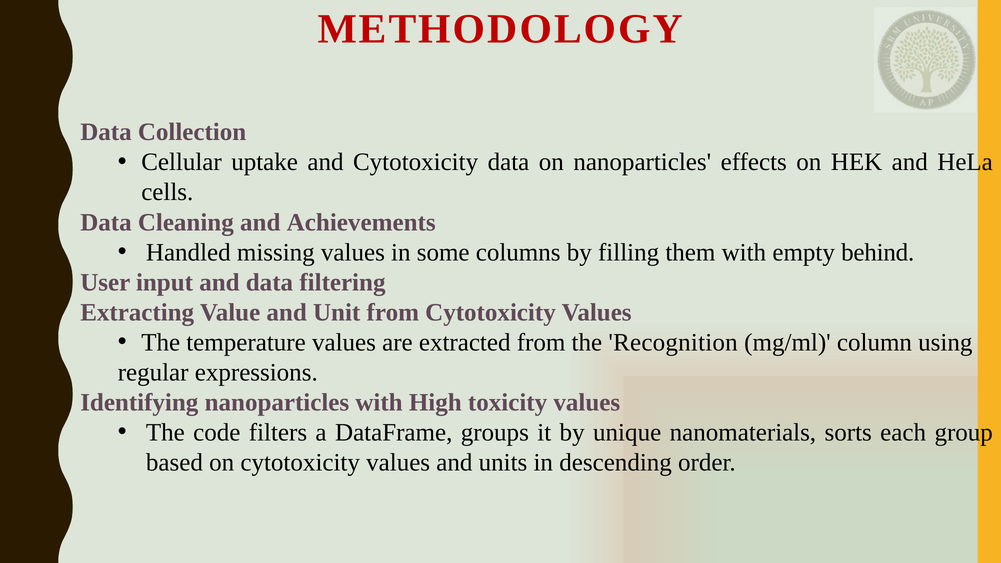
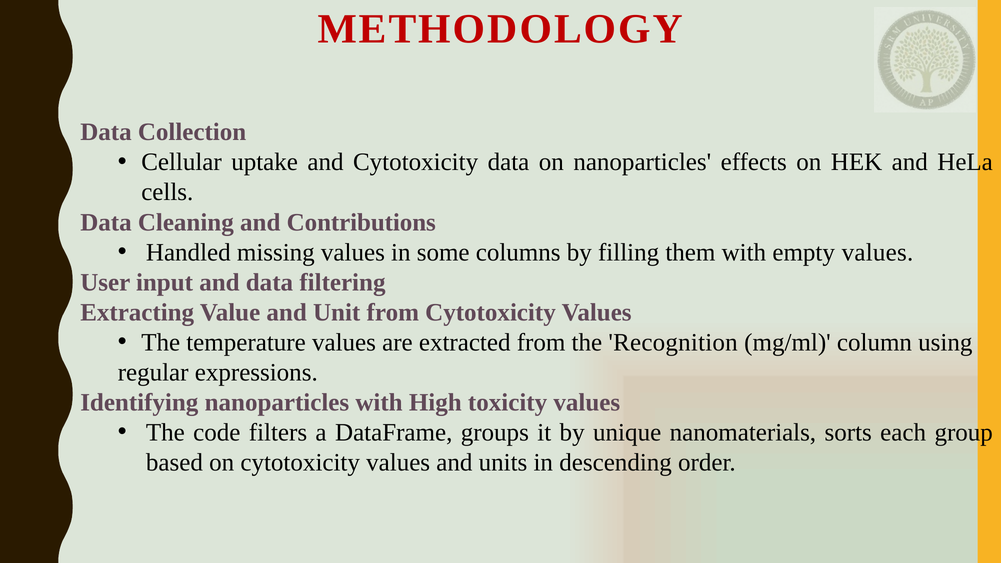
Achievements: Achievements -> Contributions (361, 222)
empty behind: behind -> values (877, 252)
